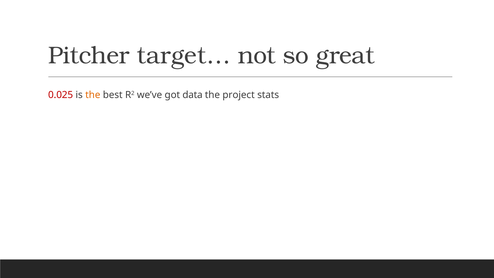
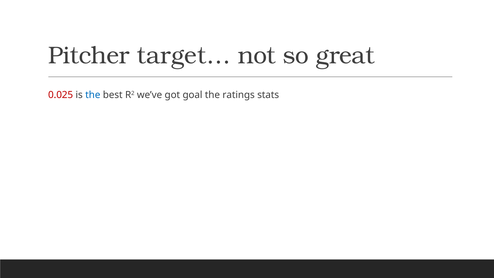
the colour: orange -> blue (93, 95)
data: data -> goal (193, 95)
project: project -> ratings (239, 95)
